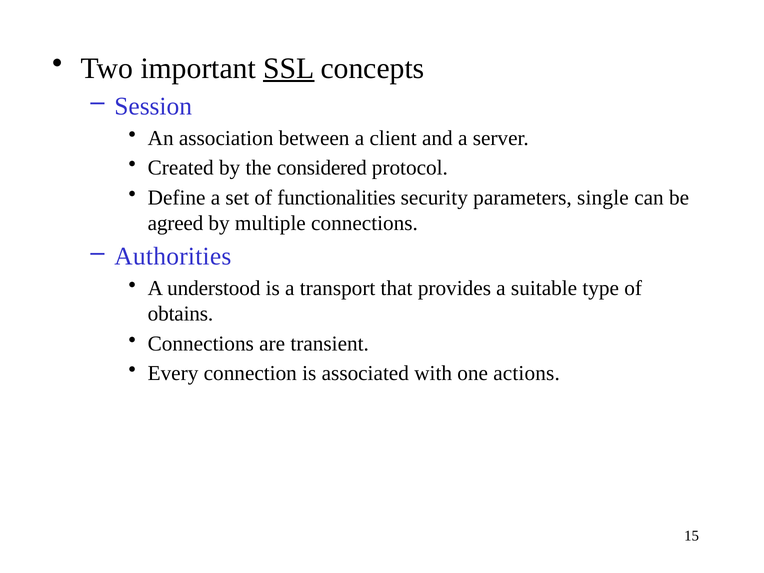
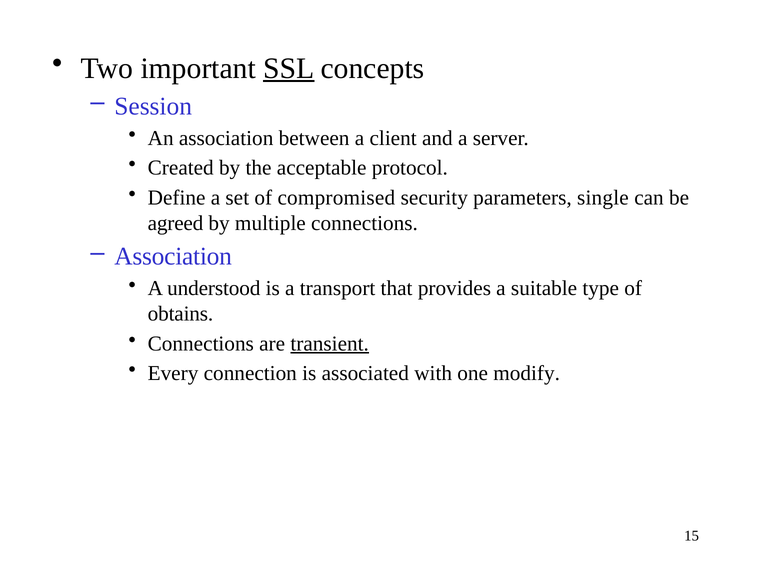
considered: considered -> acceptable (322, 168)
functionalities: functionalities -> compromised (336, 198)
Authorities: Authorities -> Association (173, 256)
transient underline: none -> present (330, 344)
actions: actions -> modify (527, 373)
